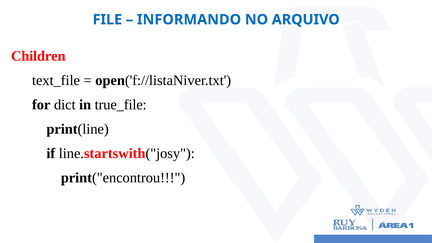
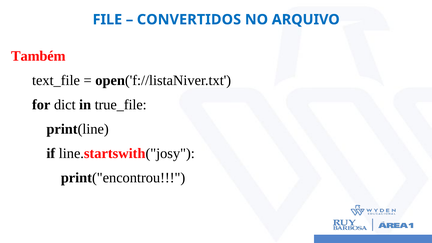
INFORMANDO: INFORMANDO -> CONVERTIDOS (189, 20)
Children: Children -> Também (38, 56)
